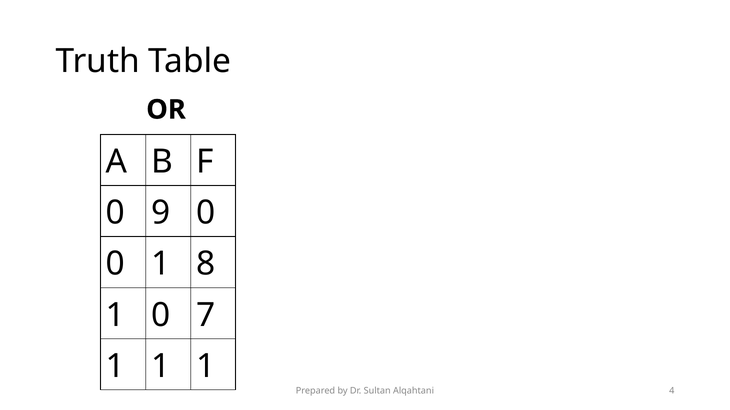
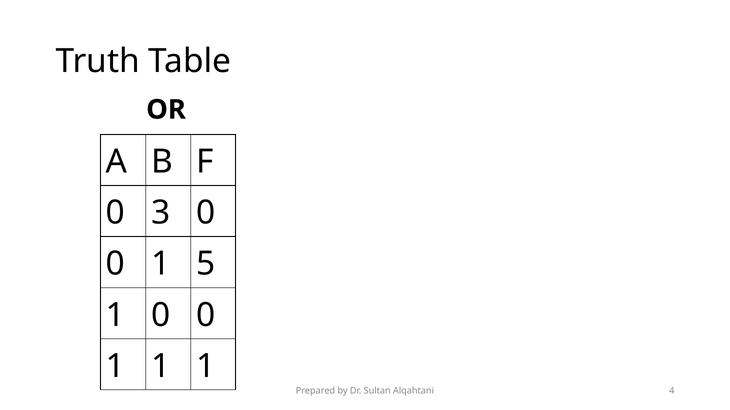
9: 9 -> 3 (161, 213)
8: 8 -> 5 (206, 264)
1 0 7: 7 -> 0 (206, 315)
